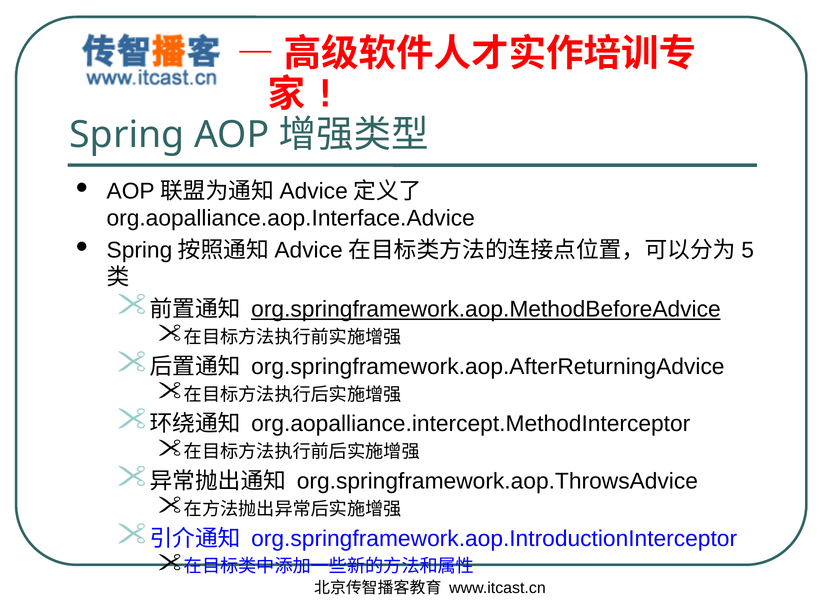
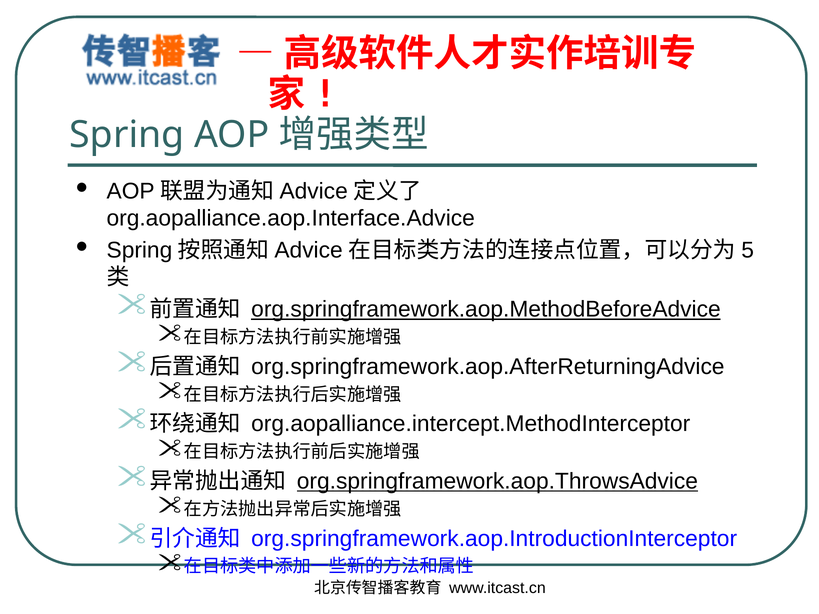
org.springframework.aop.ThrowsAdvice underline: none -> present (497, 481)
